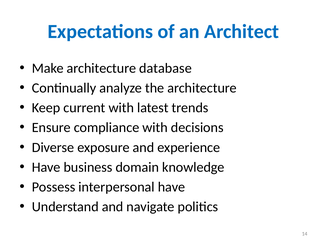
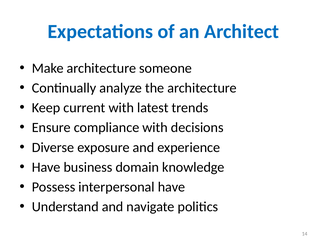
database: database -> someone (166, 68)
